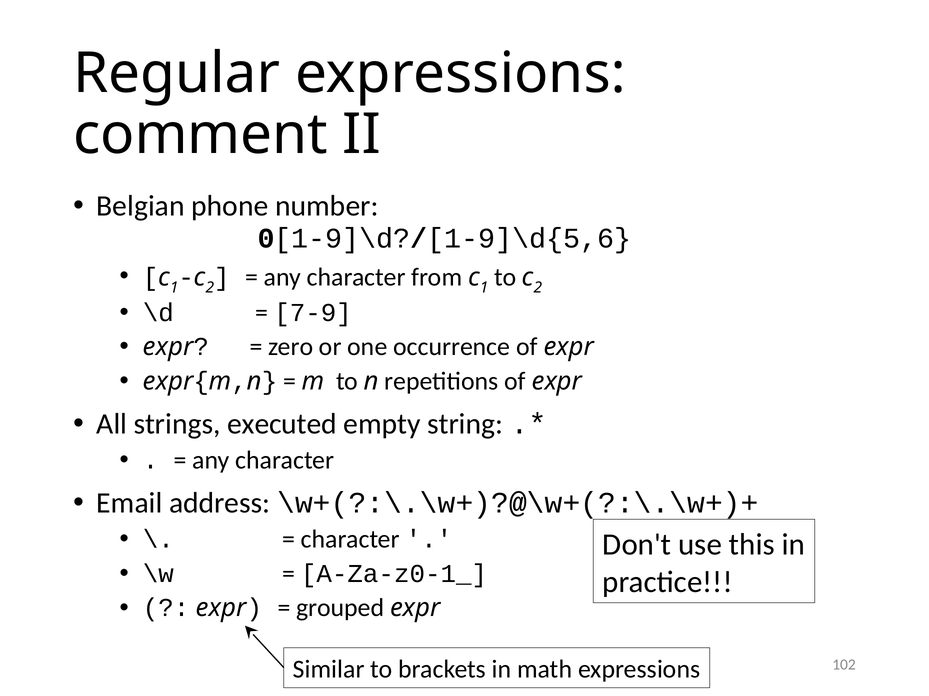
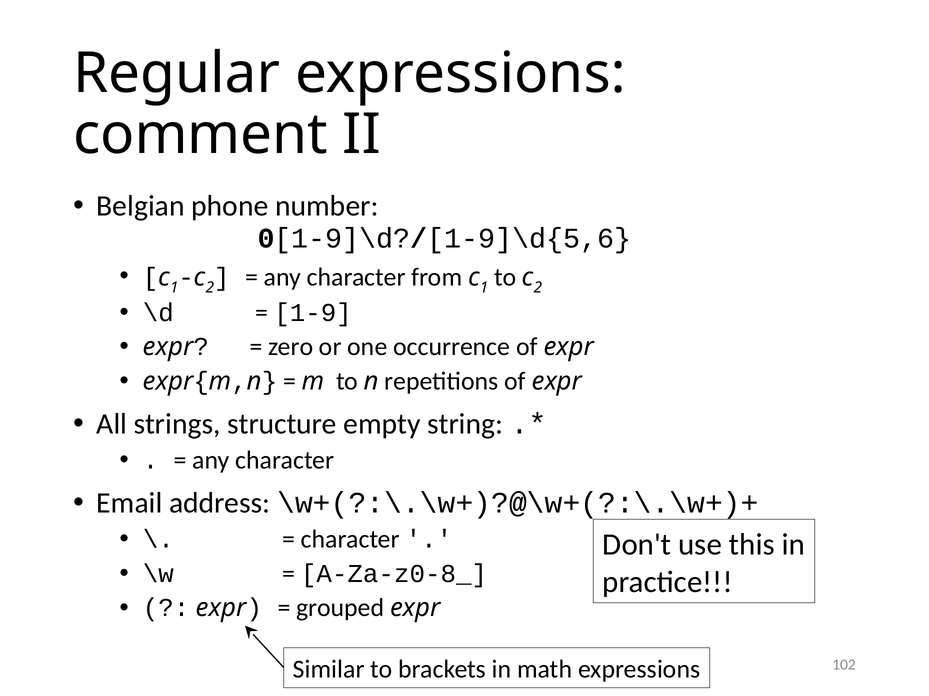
7-9: 7-9 -> 1-9 (313, 313)
executed: executed -> structure (282, 424)
A-Za-z0-1_: A-Za-z0-1_ -> A-Za-z0-8_ (394, 574)
